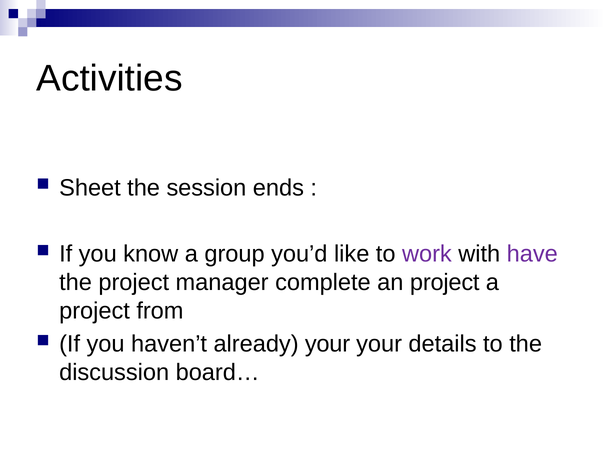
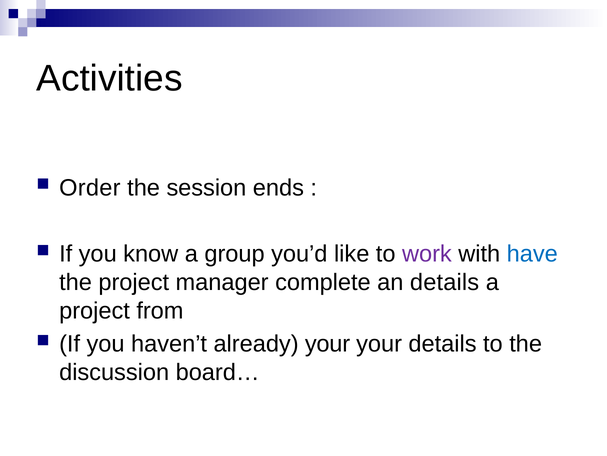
Sheet: Sheet -> Order (90, 187)
have colour: purple -> blue (532, 254)
an project: project -> details (445, 282)
